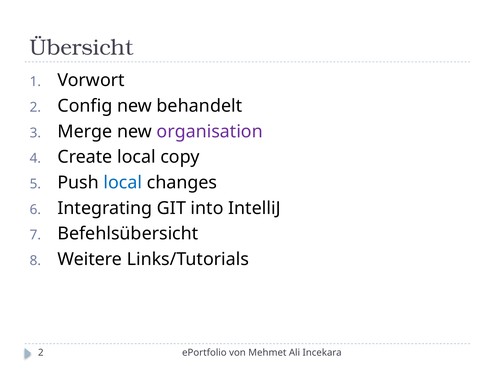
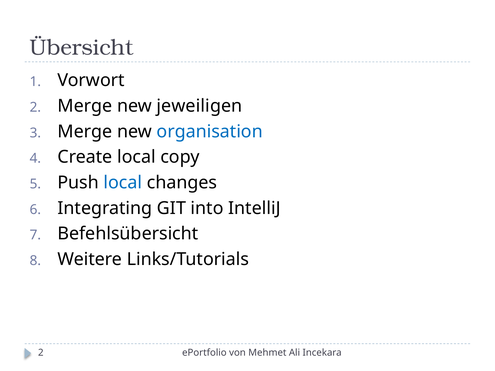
2 Config: Config -> Merge (85, 106)
behandelt: behandelt -> jeweiligen (199, 106)
organisation colour: purple -> blue (210, 132)
